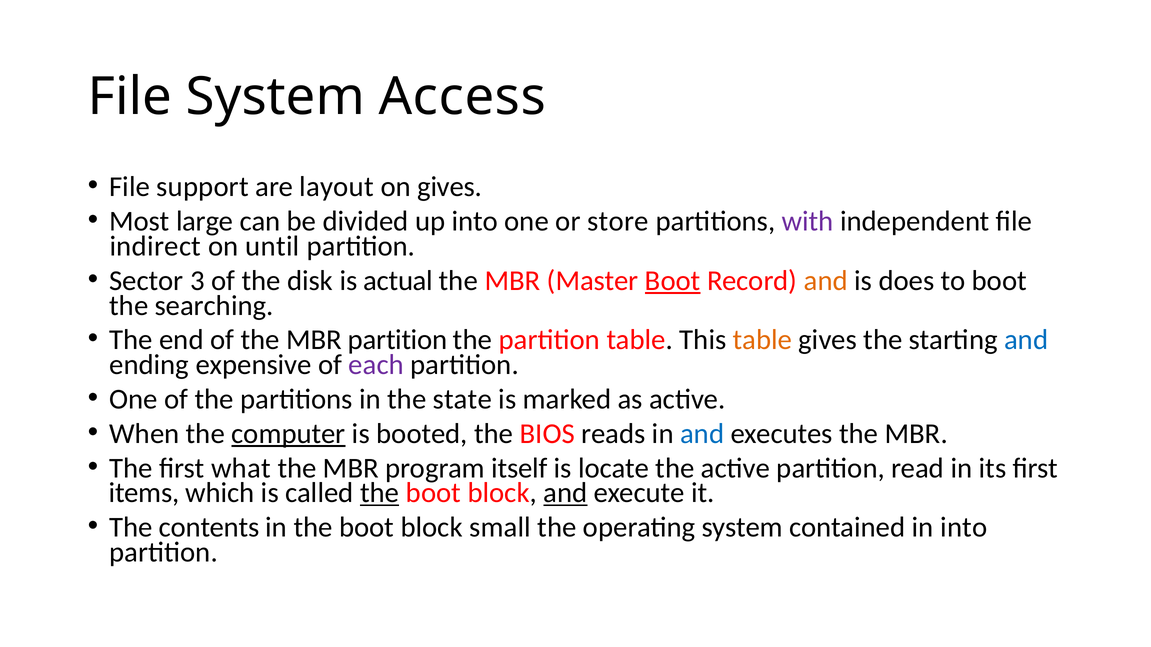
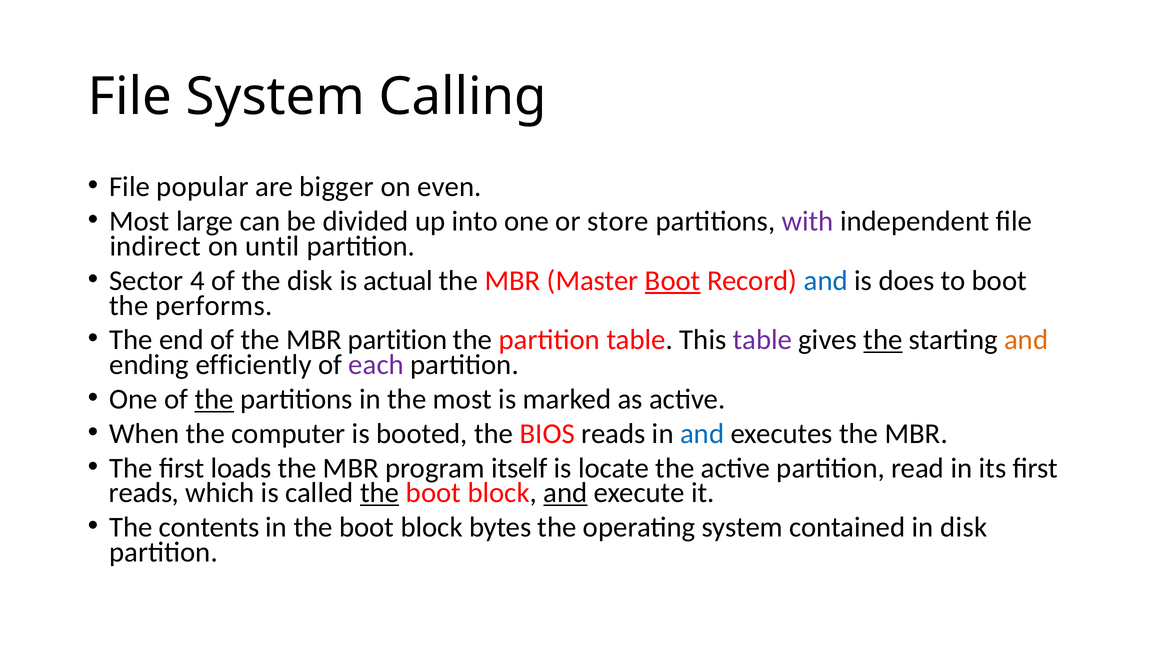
Access: Access -> Calling (463, 97)
support: support -> popular (203, 187)
layout: layout -> bigger (337, 187)
on gives: gives -> even (449, 187)
3: 3 -> 4 (197, 281)
and colour: orange -> blue (826, 281)
searching: searching -> performs (214, 306)
table colour: orange -> purple (762, 340)
the underline: none -> present (883, 340)
and colour: blue -> orange (1026, 340)
expensive: expensive -> efficiently (254, 365)
the underline: none -> present (214, 400)
the state: state -> most (462, 400)
computer underline: present -> none (288, 434)
what: what -> loads (241, 468)
items: items -> reads (144, 493)
small: small -> bytes (500, 528)
in into: into -> disk (964, 528)
